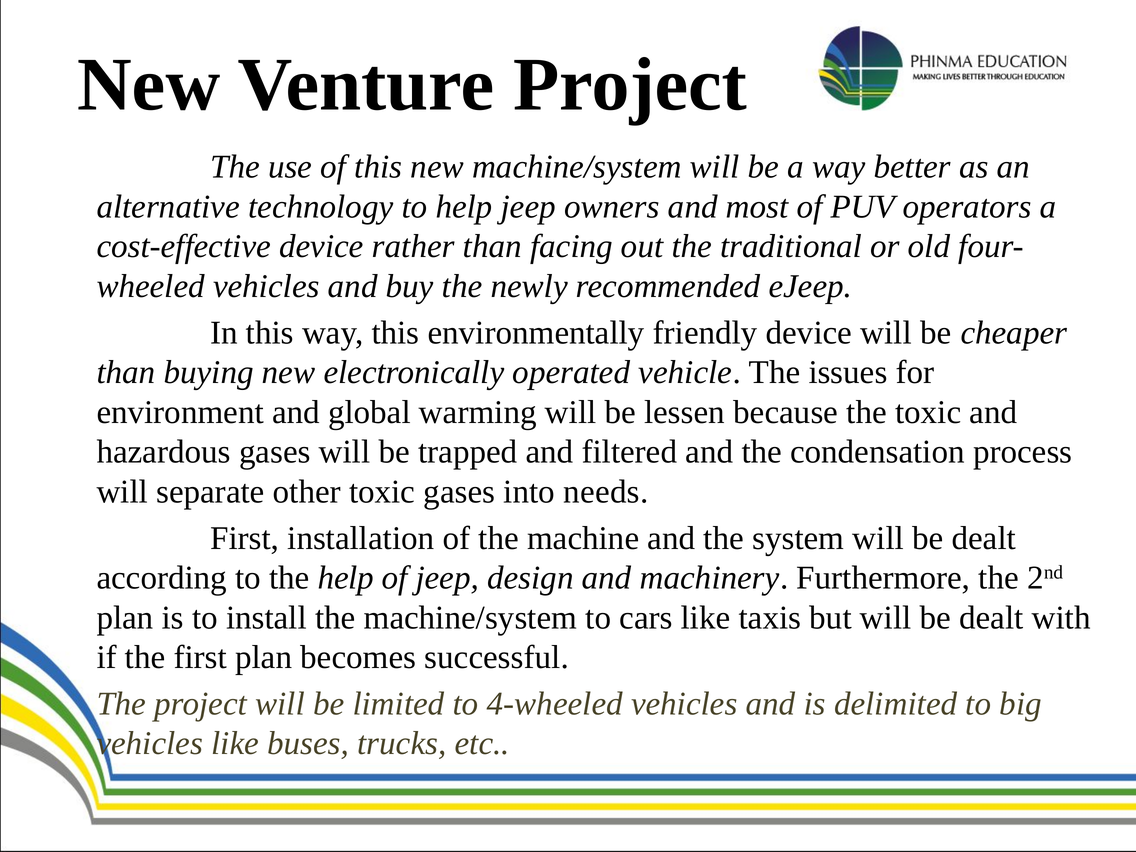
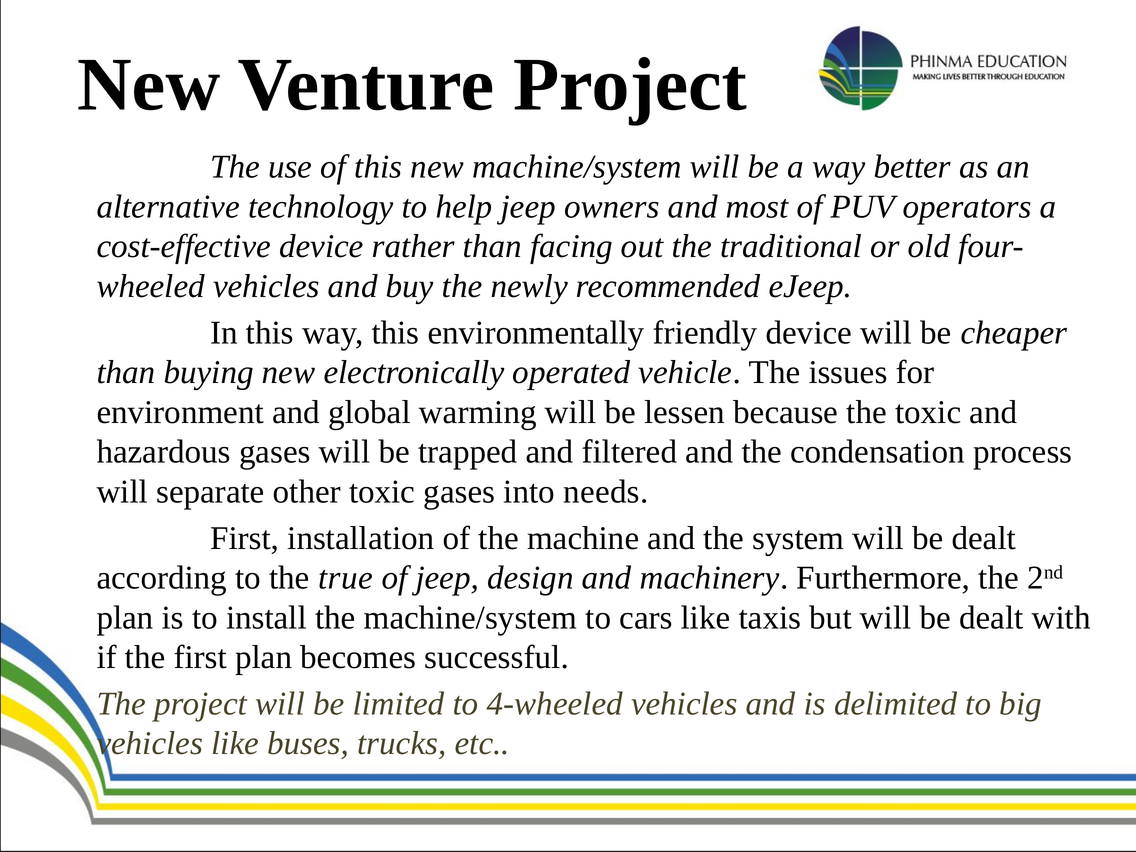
the help: help -> true (346, 578)
